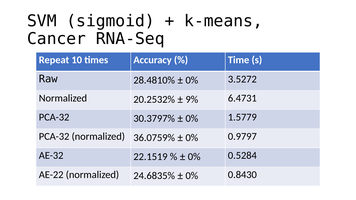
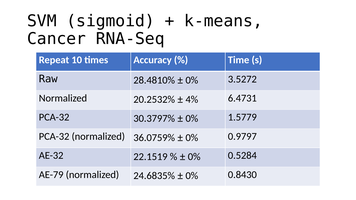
9%: 9% -> 4% (192, 100)
AE-22: AE-22 -> AE-79 (51, 175)
